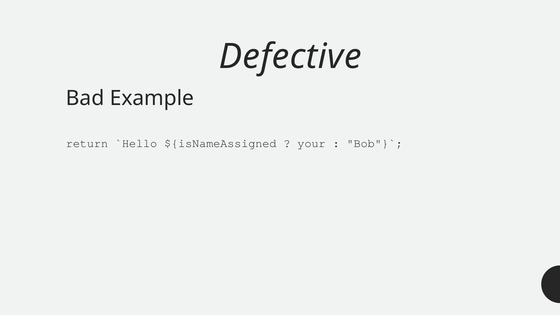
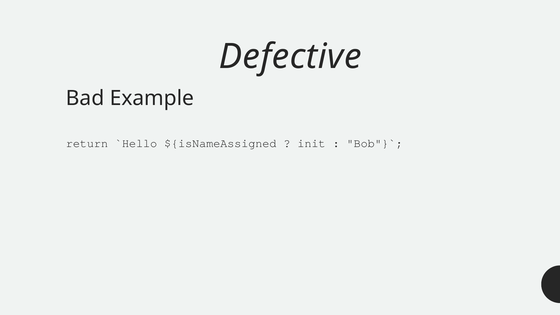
your: your -> init (312, 143)
